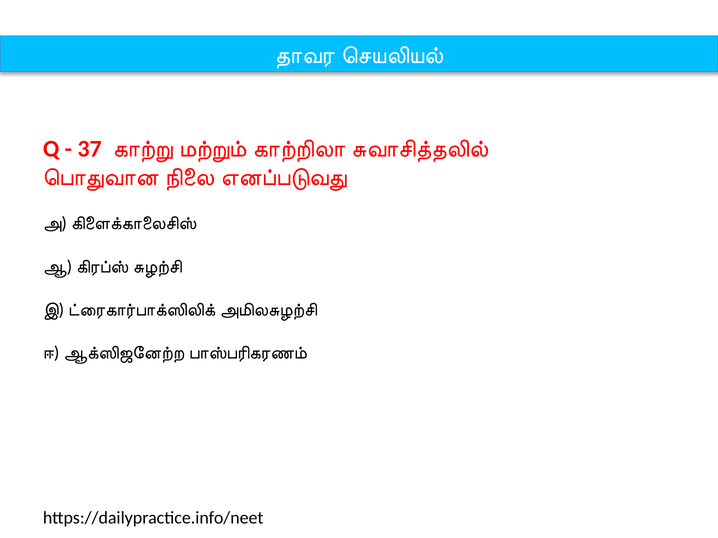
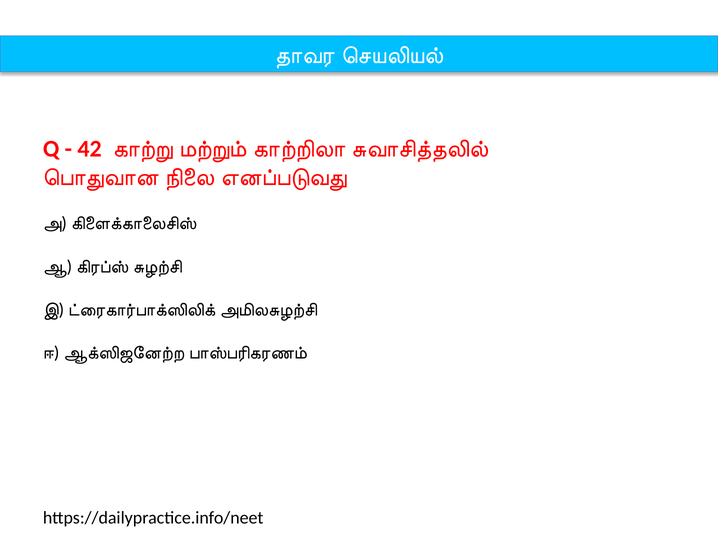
37: 37 -> 42 (90, 149)
